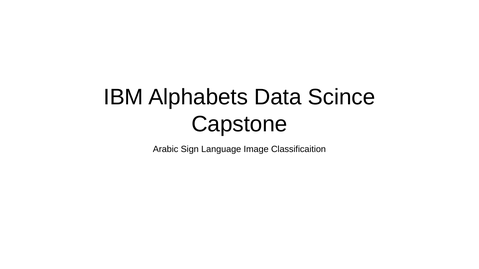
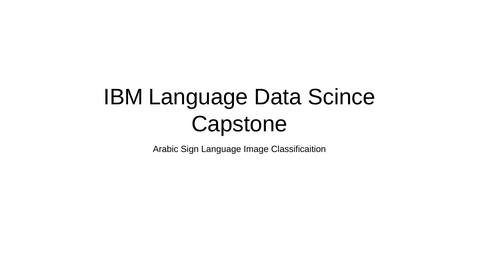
IBM Alphabets: Alphabets -> Language (198, 97)
